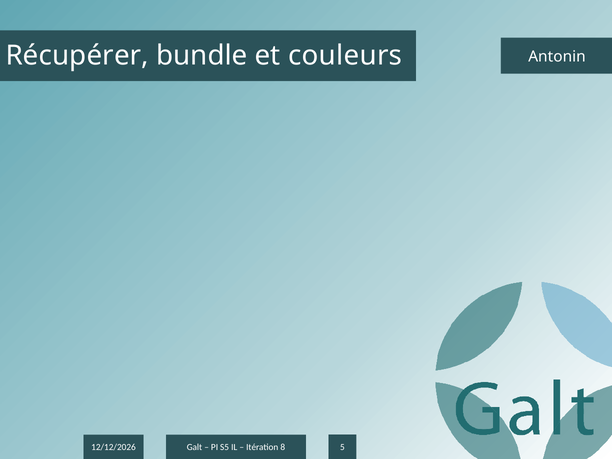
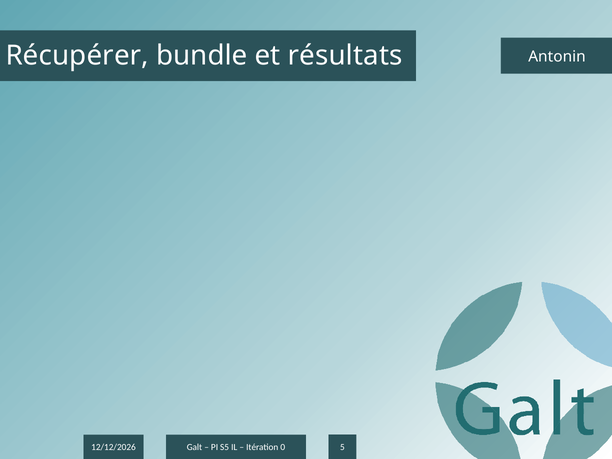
couleurs: couleurs -> résultats (345, 55)
8: 8 -> 0 (283, 447)
